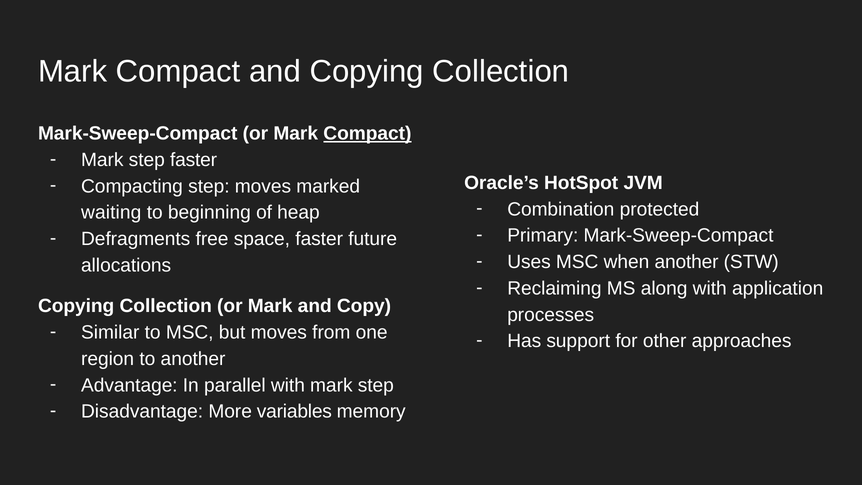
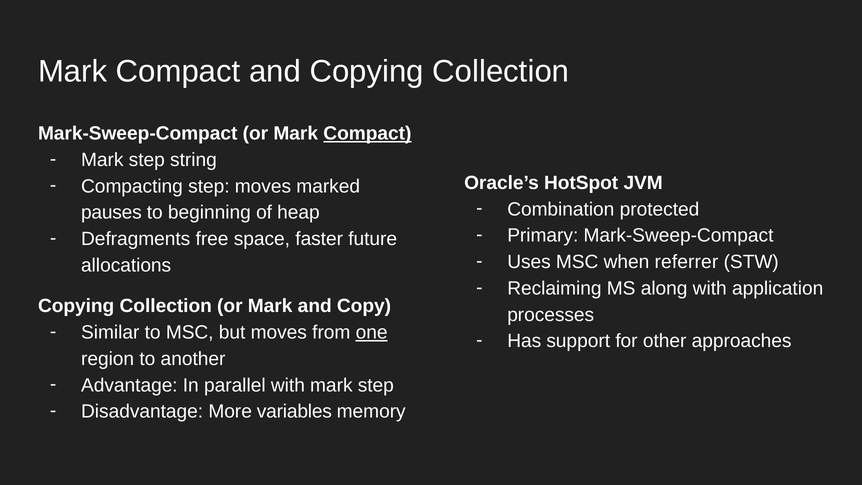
step faster: faster -> string (193, 160)
waiting: waiting -> pauses (111, 213)
when another: another -> referrer (686, 262)
one underline: none -> present (372, 332)
